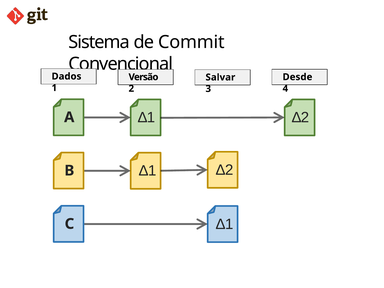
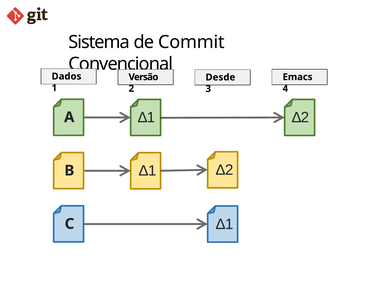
Desde: Desde -> Emacs (298, 77)
Salvar: Salvar -> Desde (220, 77)
